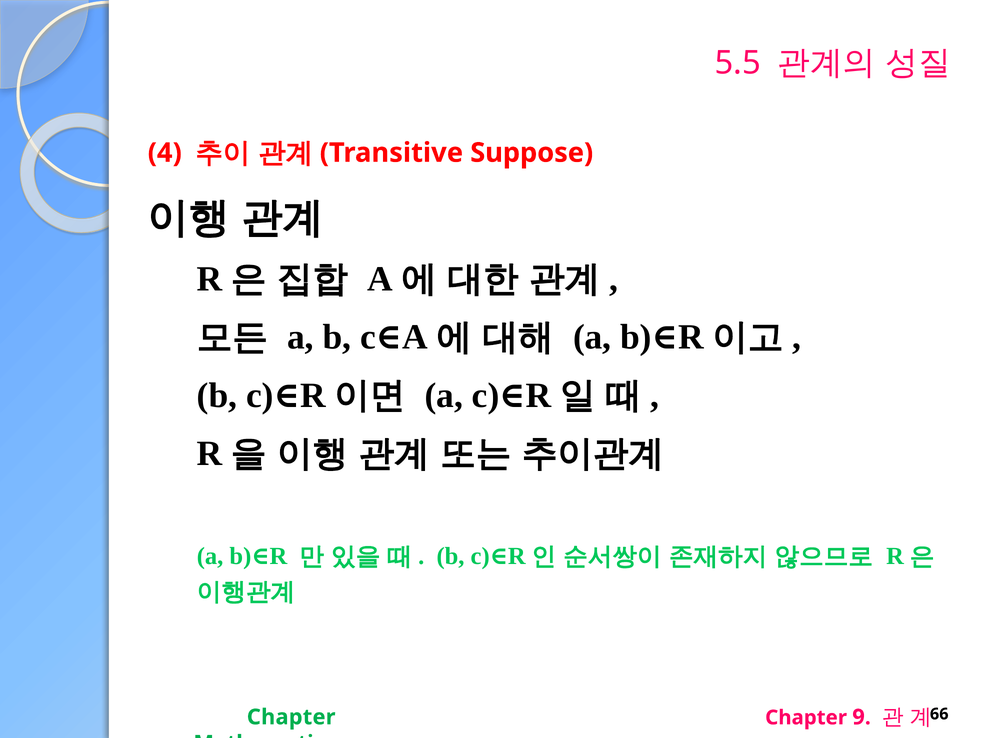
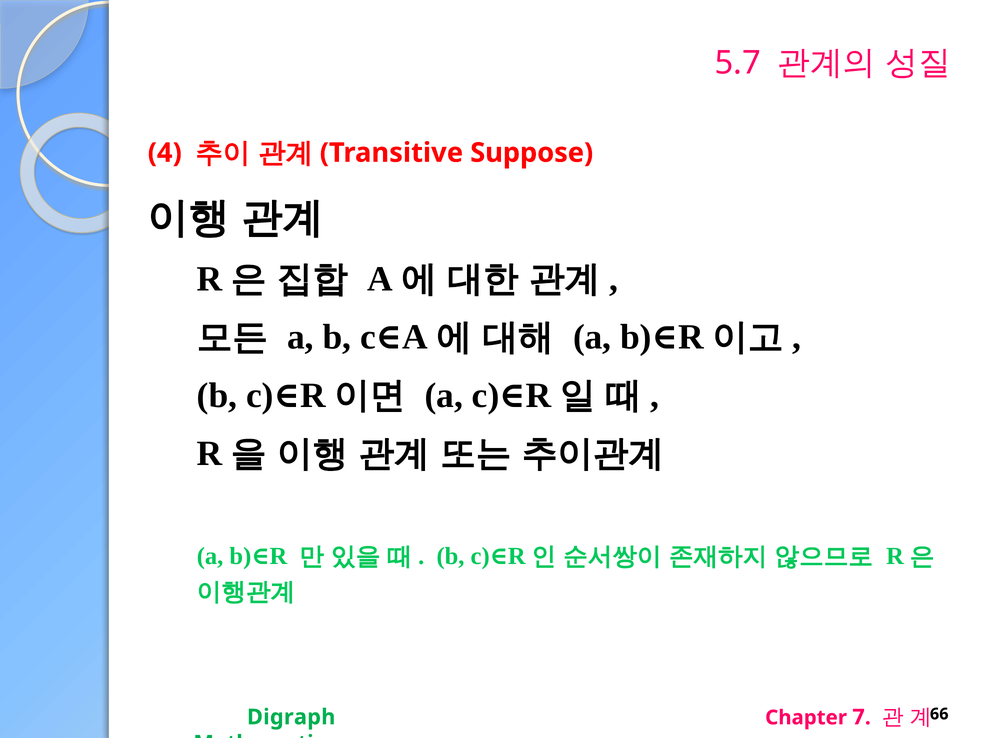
5.5: 5.5 -> 5.7 (738, 63)
Chapter: Chapter -> Digraph (291, 716)
9: 9 -> 7 (862, 716)
